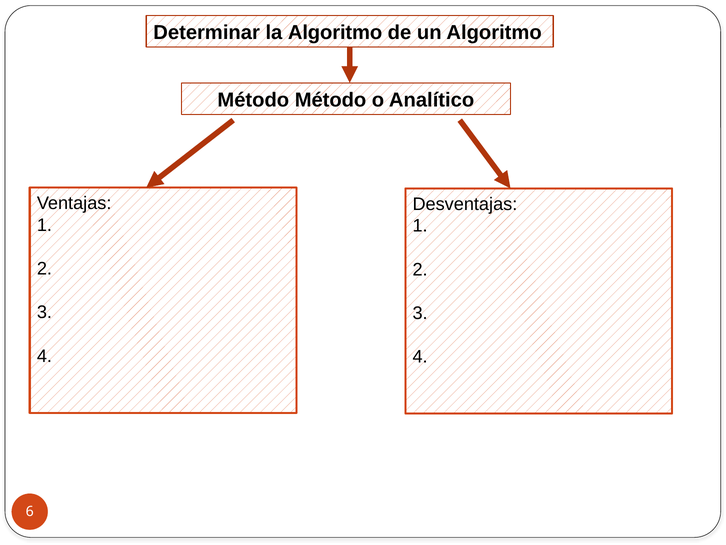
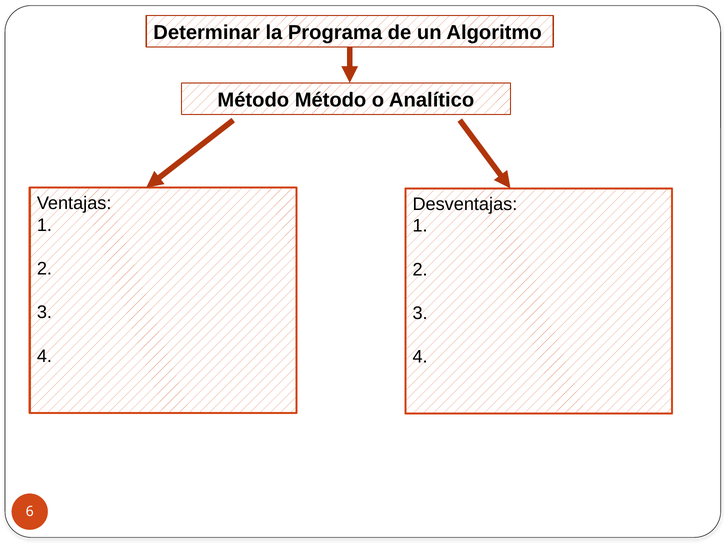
la Algoritmo: Algoritmo -> Programa (335, 33)
